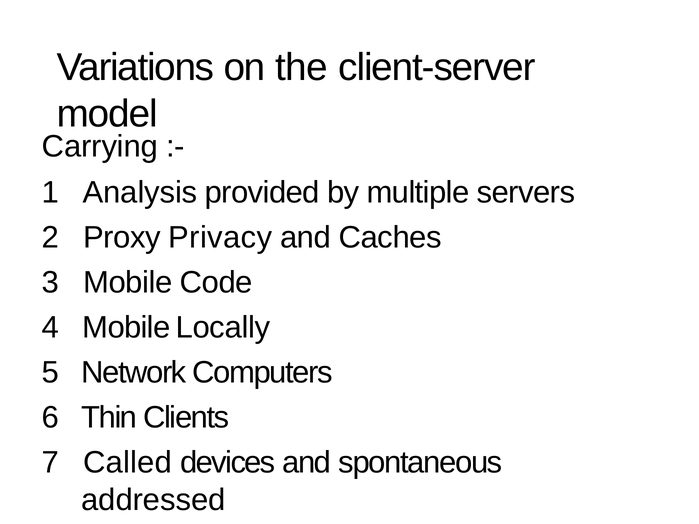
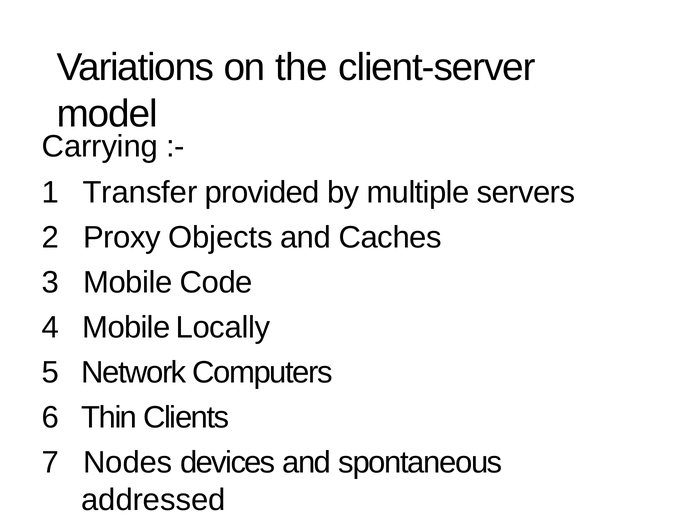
Analysis: Analysis -> Transfer (140, 193)
Privacy: Privacy -> Objects (220, 238)
Called: Called -> Nodes (128, 463)
